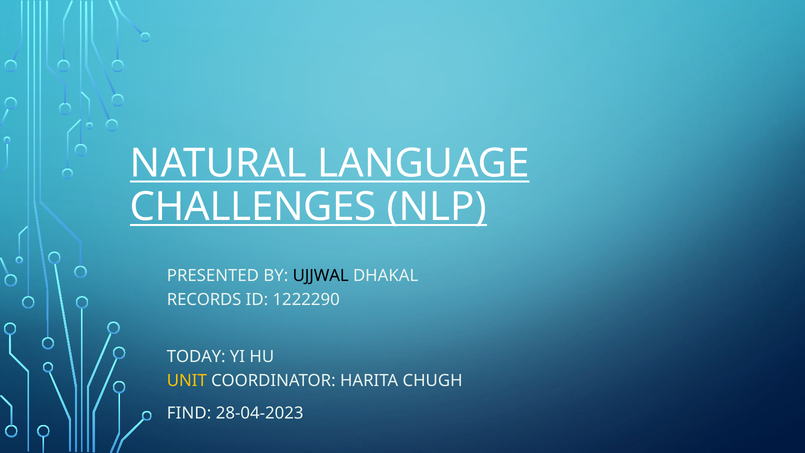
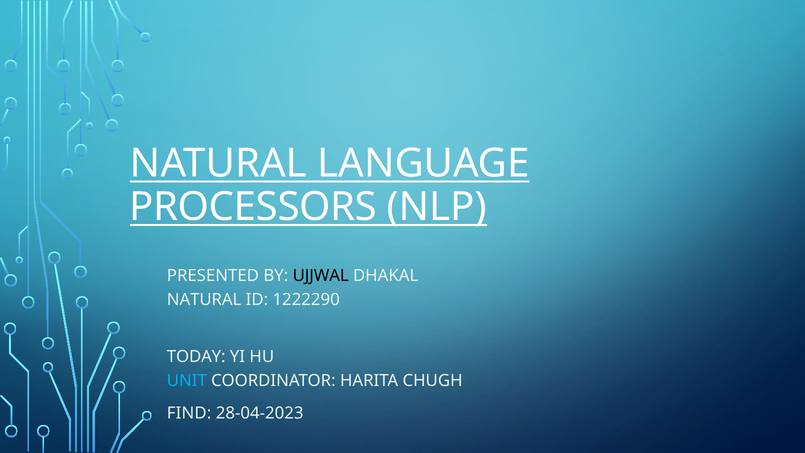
CHALLENGES: CHALLENGES -> PROCESSORS (253, 207)
RECORDS: RECORDS -> NATURAL (204, 300)
UNIT colour: yellow -> light blue (187, 381)
